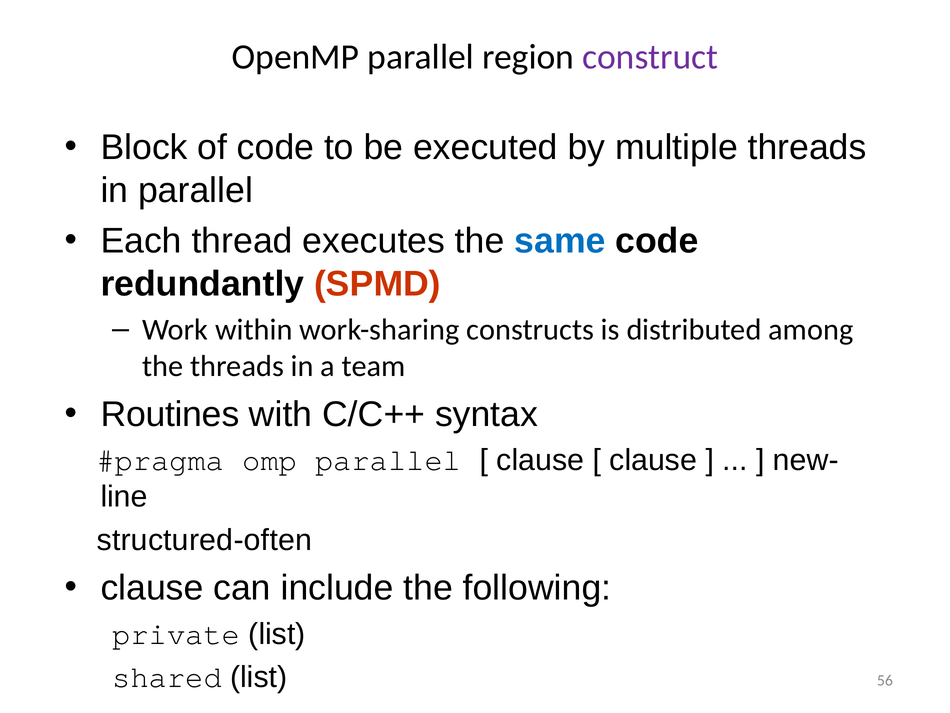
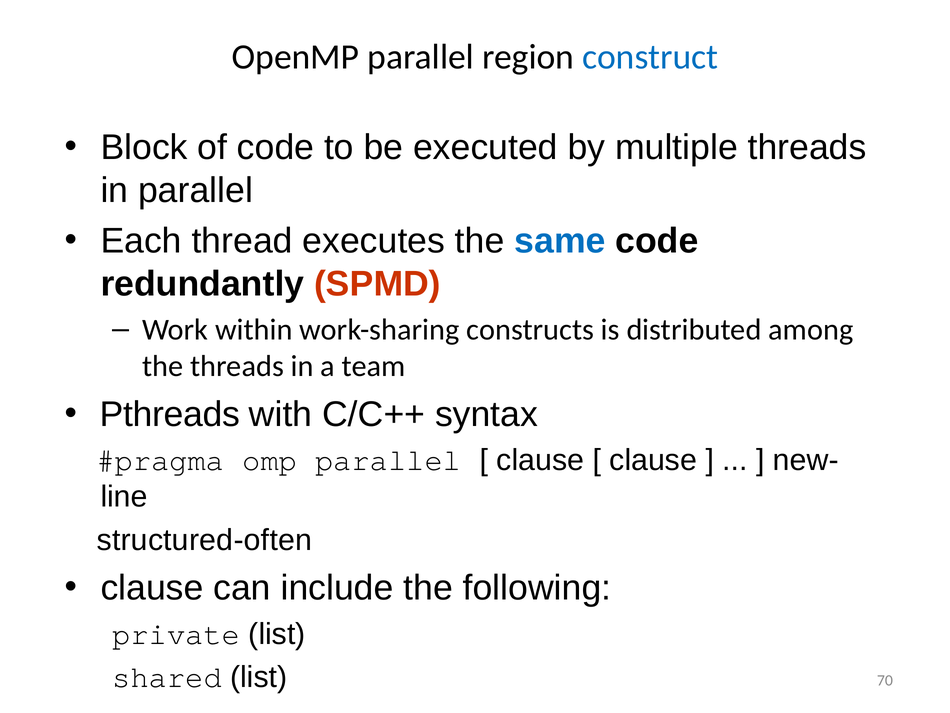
construct colour: purple -> blue (650, 57)
Routines: Routines -> Pthreads (170, 414)
56: 56 -> 70 (885, 680)
